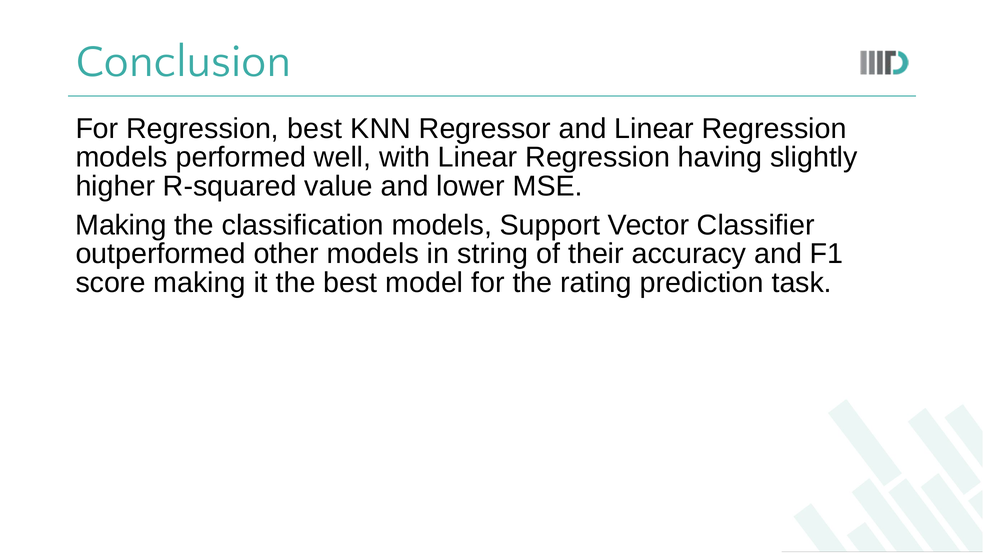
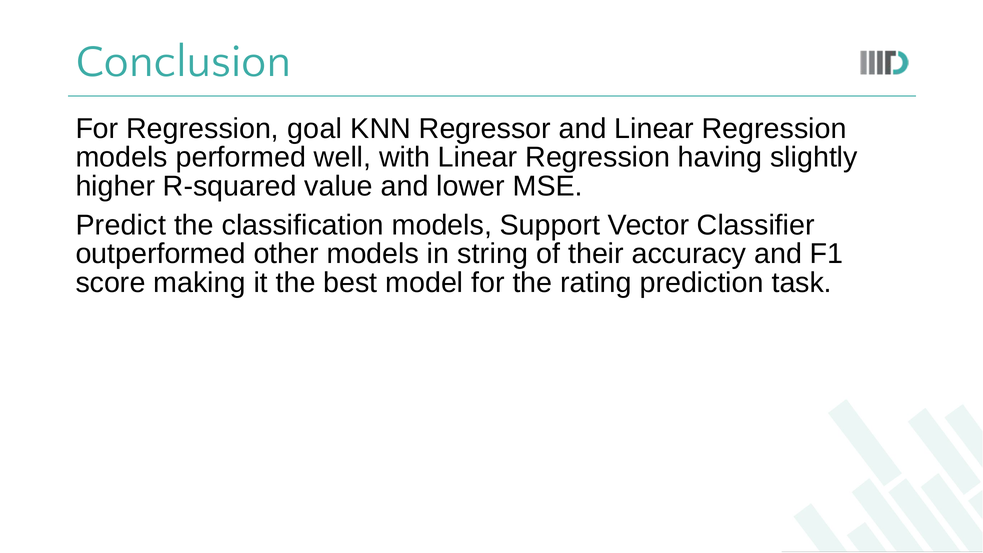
Regression best: best -> goal (315, 129)
Making: Making -> Predict (121, 225)
